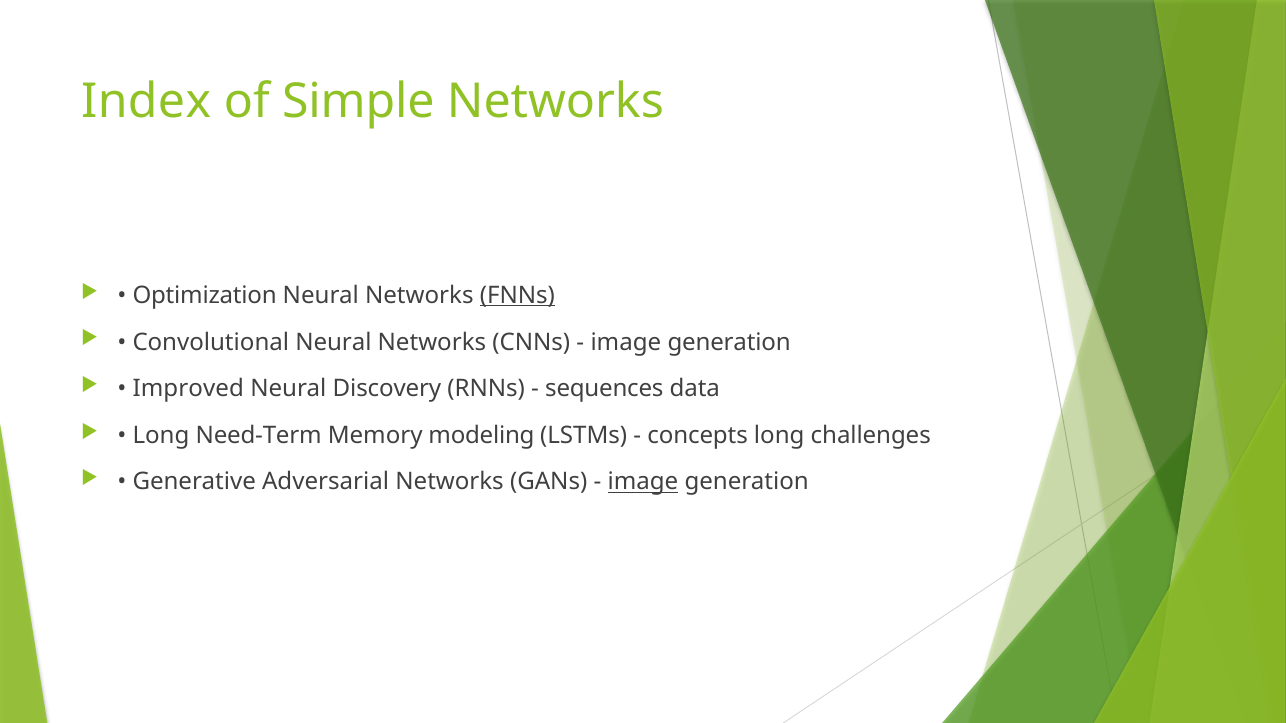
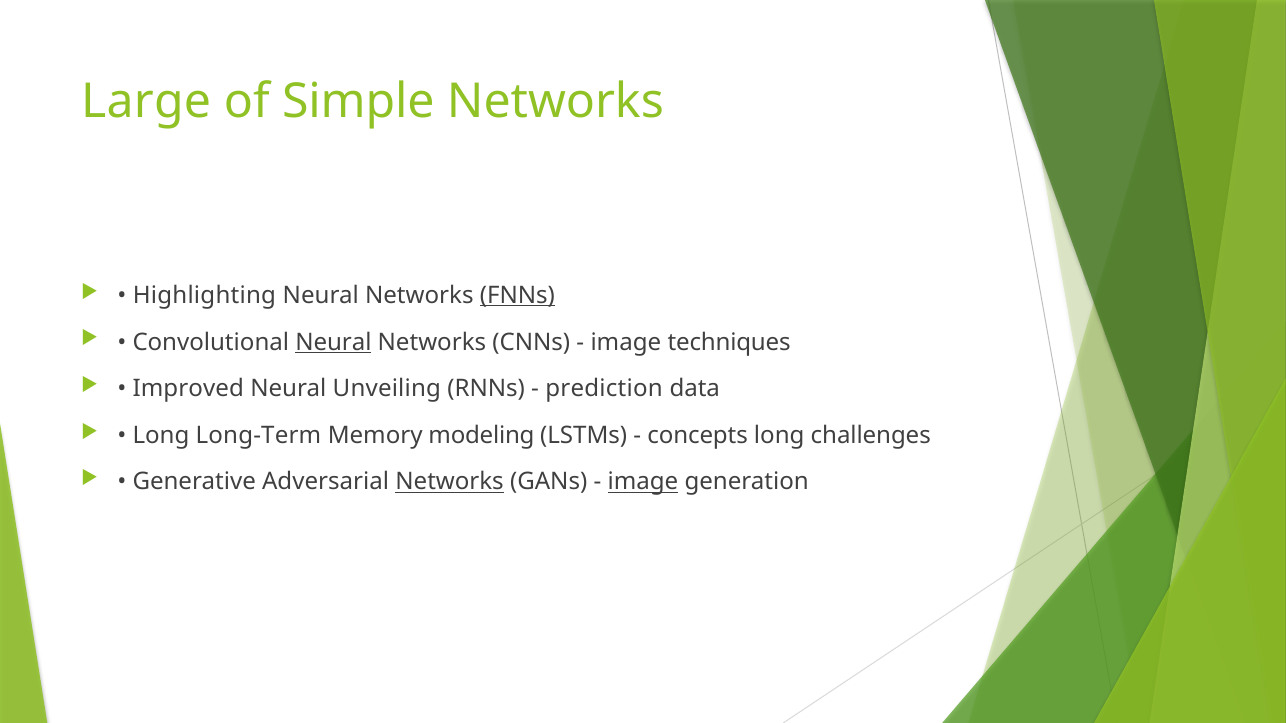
Index: Index -> Large (146, 101)
Optimization: Optimization -> Highlighting (204, 296)
Neural underline: none -> present (333, 342)
generation: generation -> techniques (729, 342)
Discovery: Discovery -> Unveiling (387, 389)
sequences: sequences -> prediction (604, 389)
Need-Term: Need-Term -> Long-Term (258, 436)
Networks underline: none -> present (450, 482)
